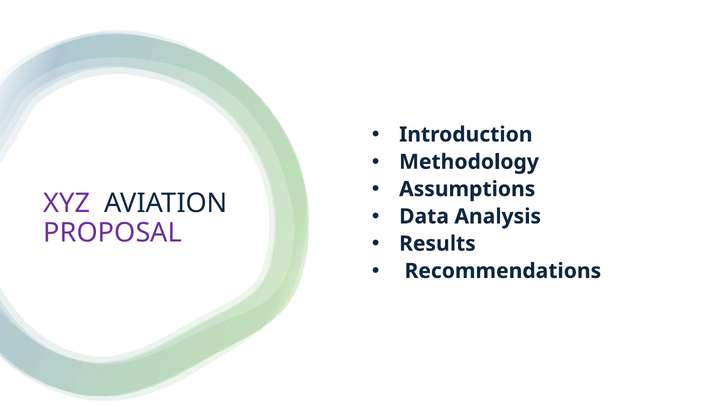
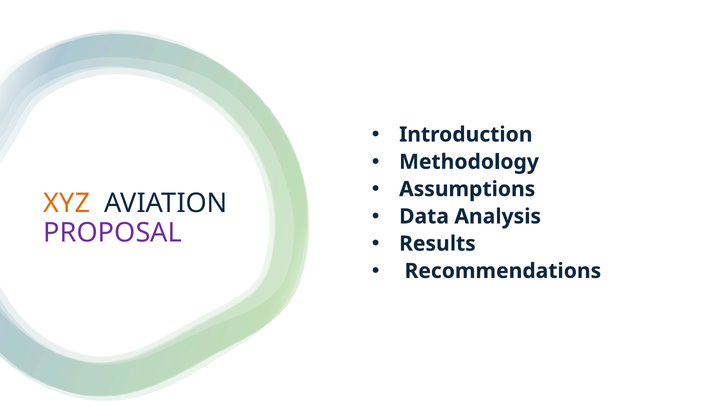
XYZ colour: purple -> orange (67, 203)
